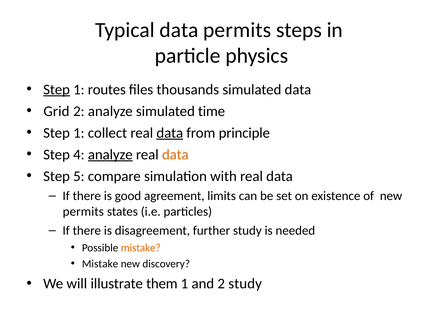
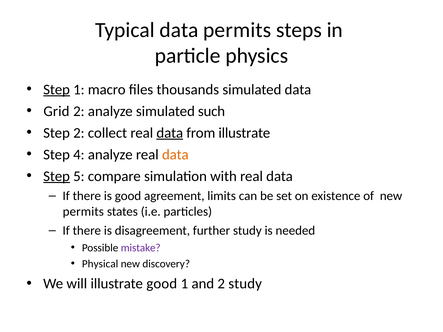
routes: routes -> macro (107, 90)
time: time -> such (212, 111)
1: 1 -> 2 (79, 133)
from principle: principle -> illustrate (244, 133)
analyze underline: present -> none (110, 155)
Step underline: none -> present (57, 176)
mistake colour: orange -> purple (141, 248)
Mistake: Mistake -> Physical (100, 264)
illustrate them: them -> good (162, 284)
